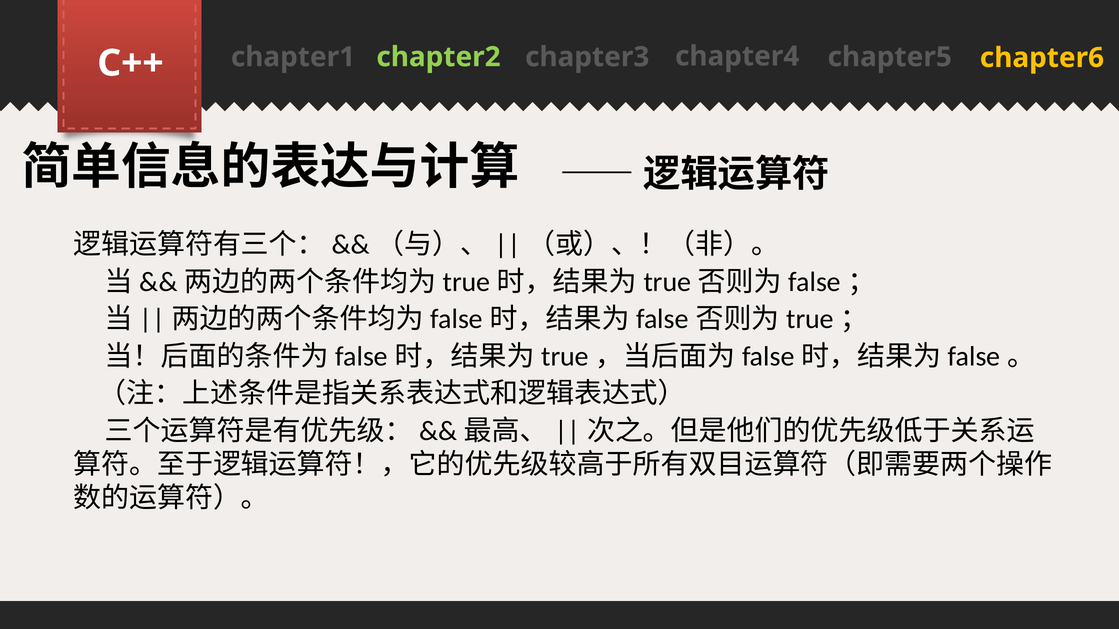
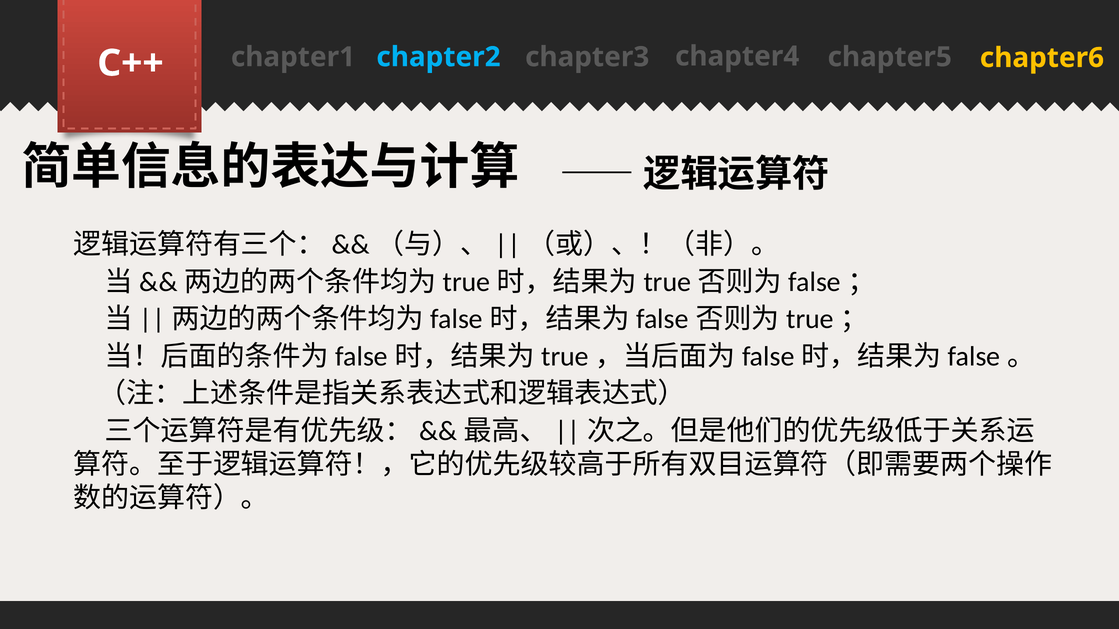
chapter2 colour: light green -> light blue (439, 57)
